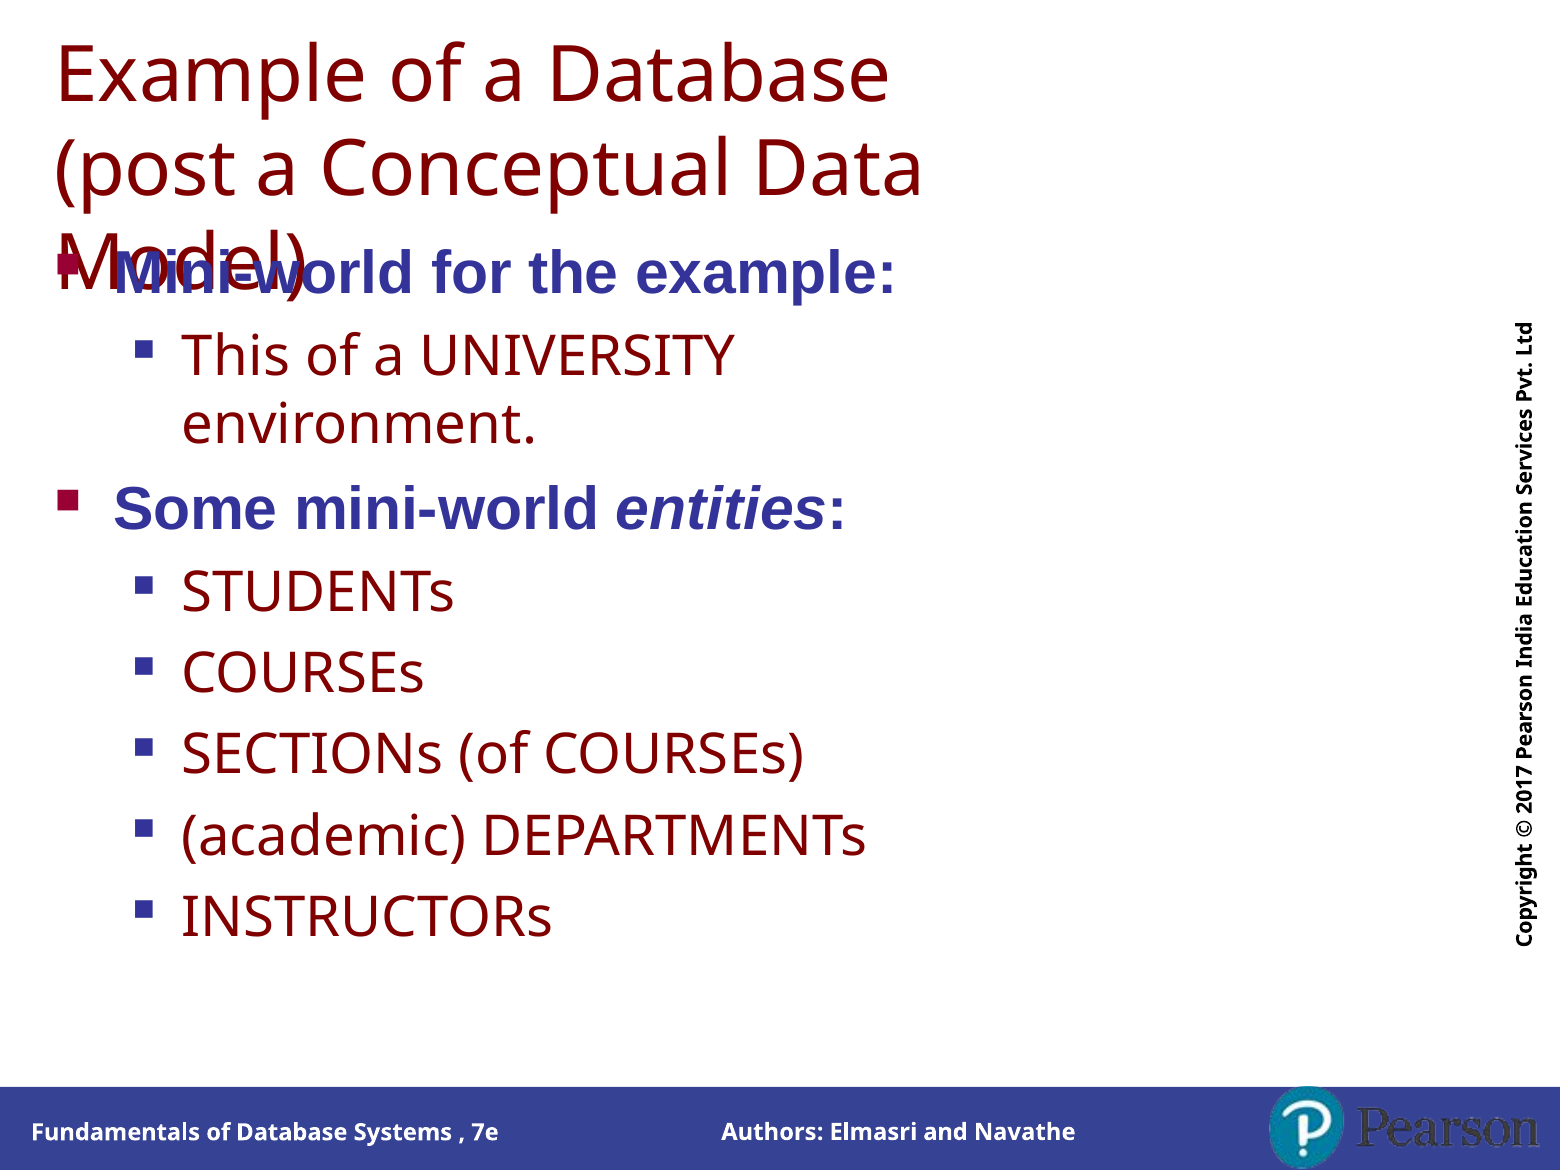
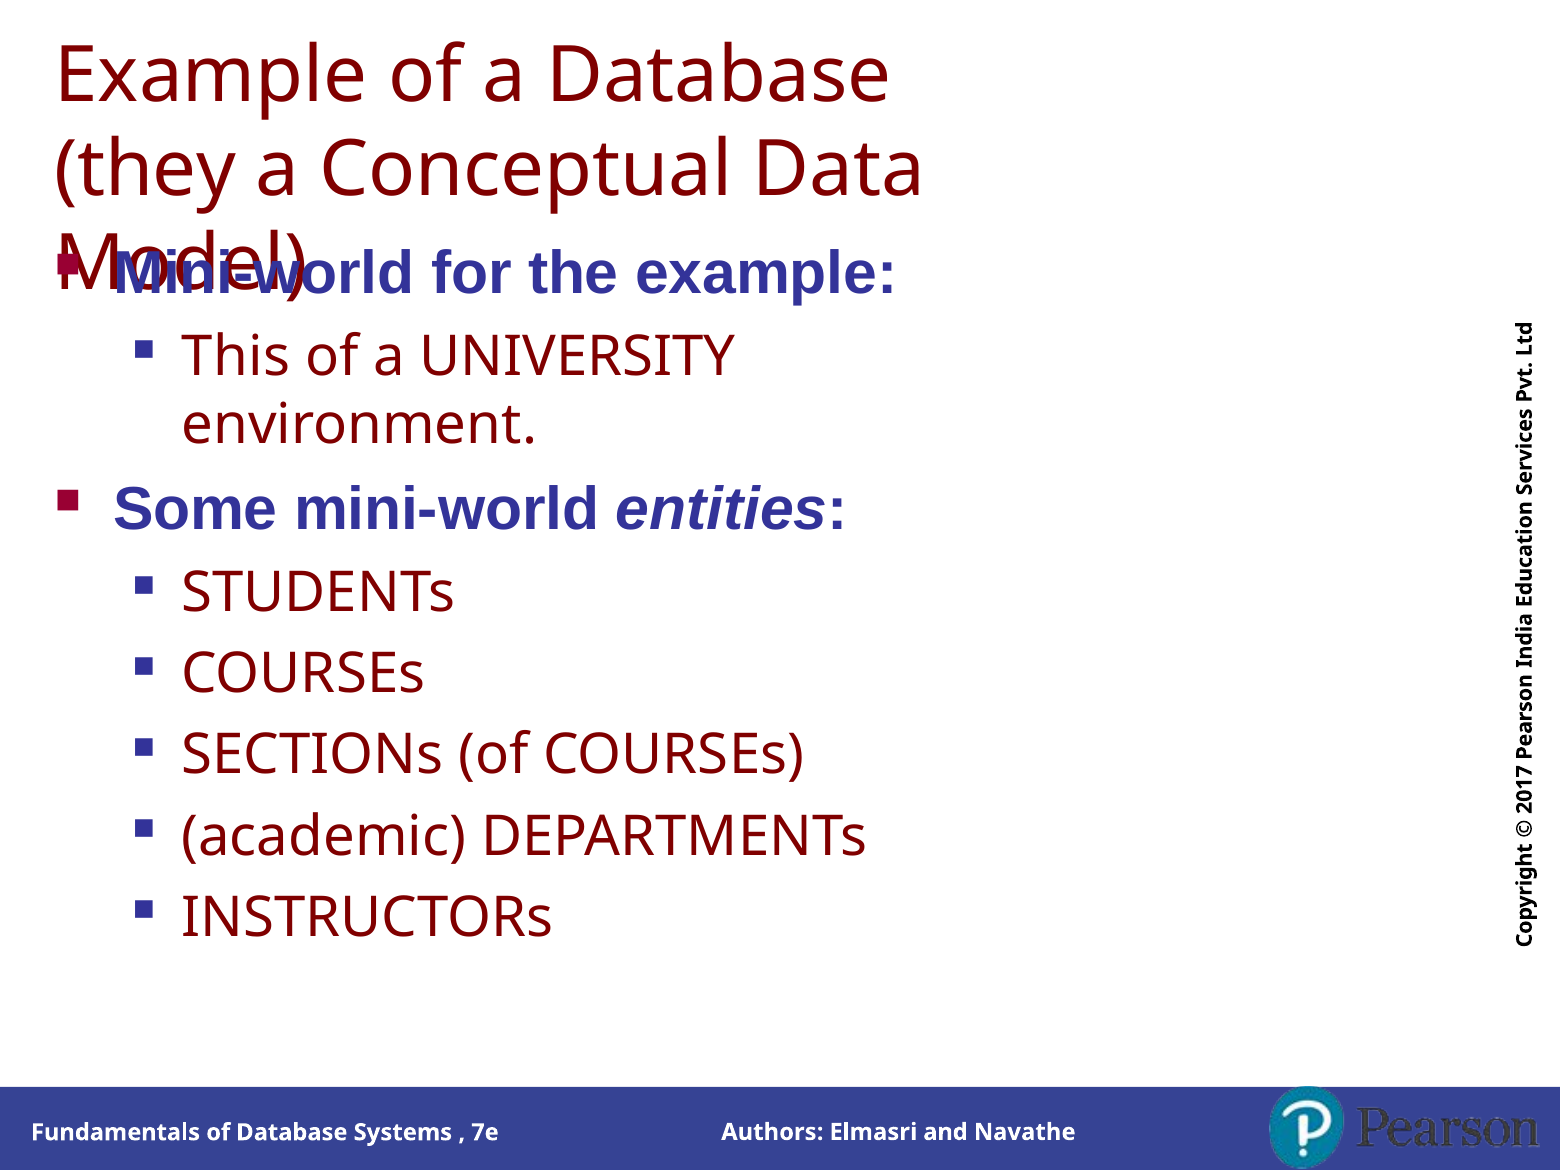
post: post -> they (145, 170)
